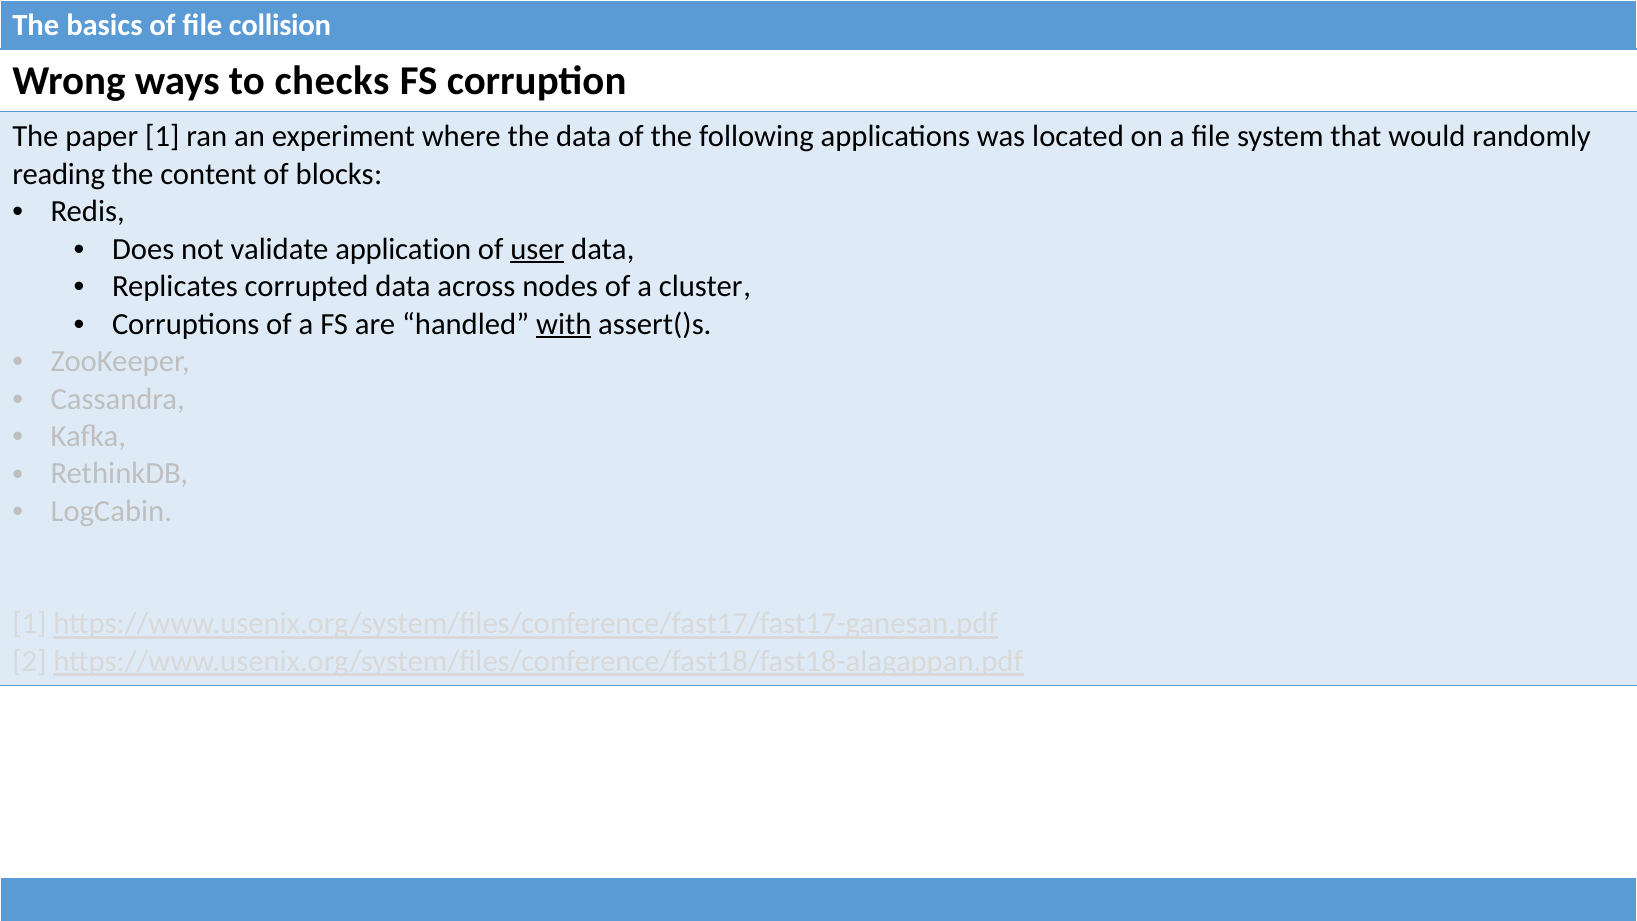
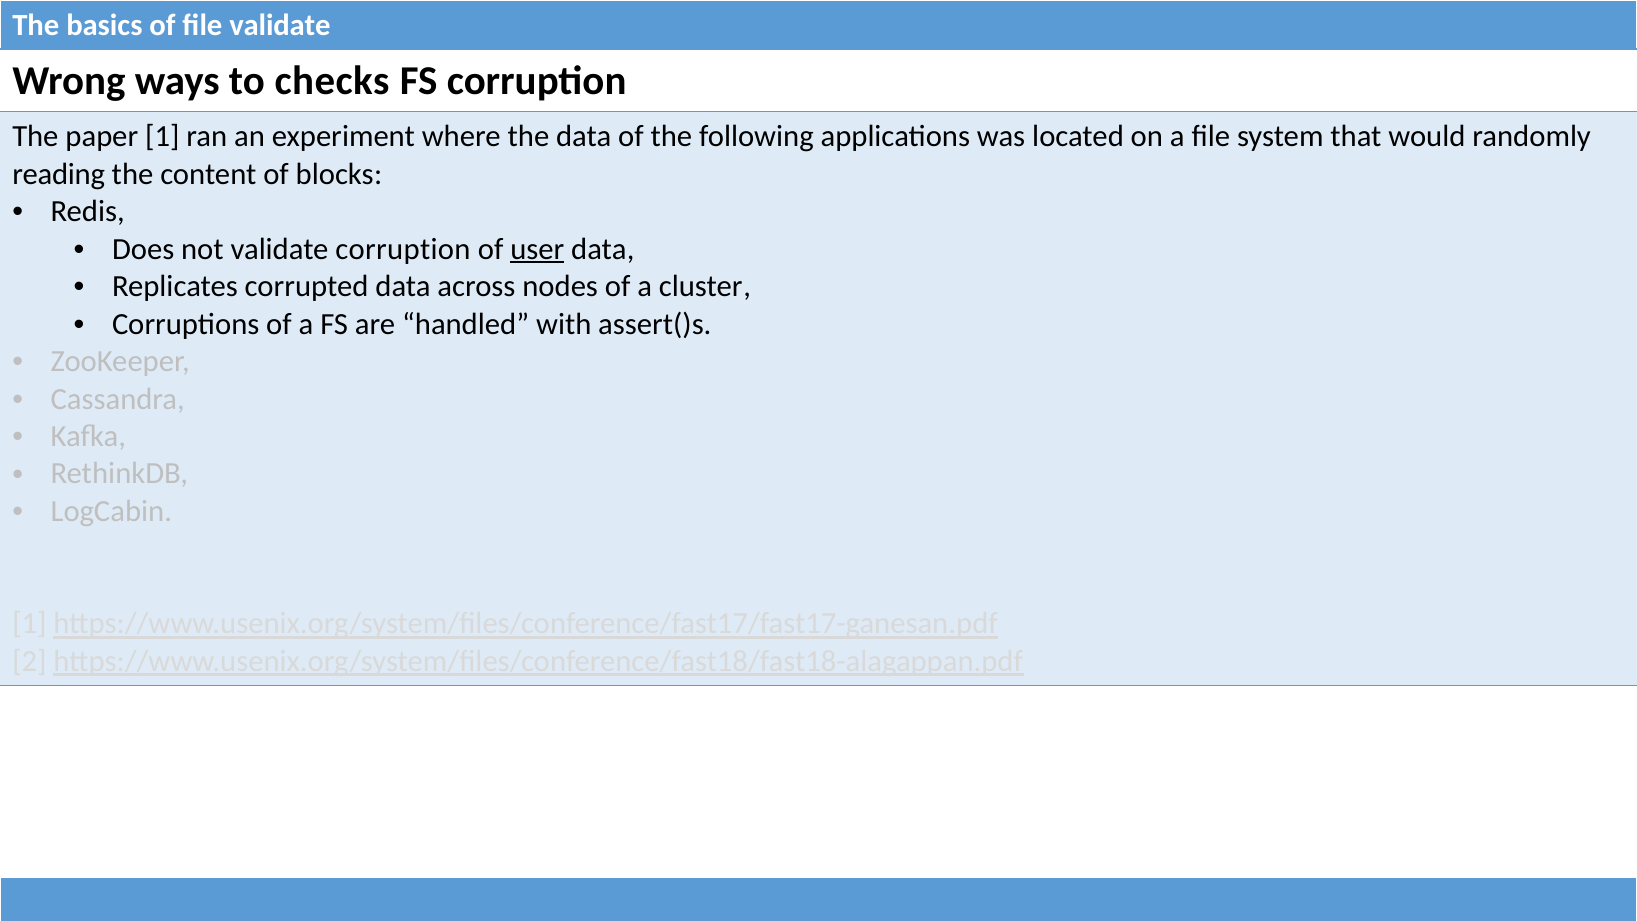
file collision: collision -> validate (280, 25)
validate application: application -> corruption (403, 249)
with underline: present -> none (564, 324)
